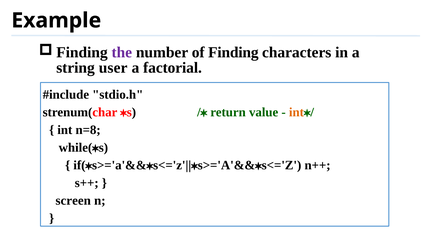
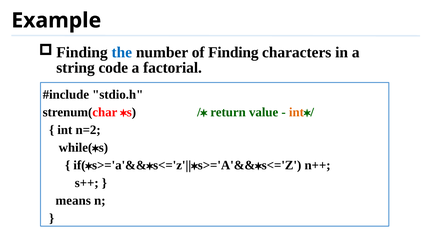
the colour: purple -> blue (122, 52)
user: user -> code (113, 68)
n=8: n=8 -> n=2 (88, 130)
screen: screen -> means (73, 201)
